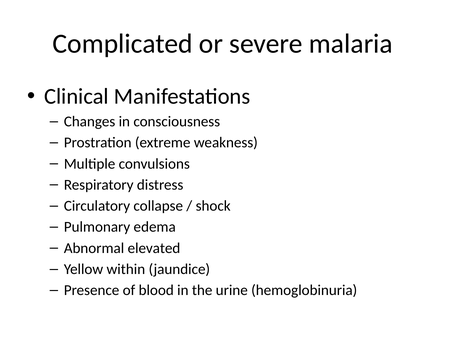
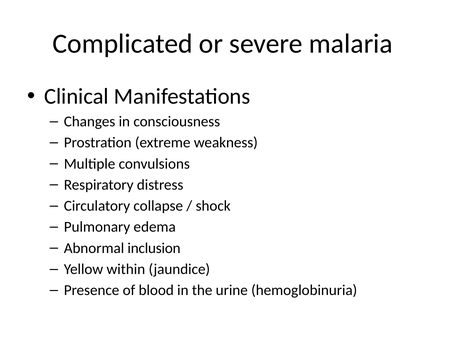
elevated: elevated -> inclusion (154, 248)
